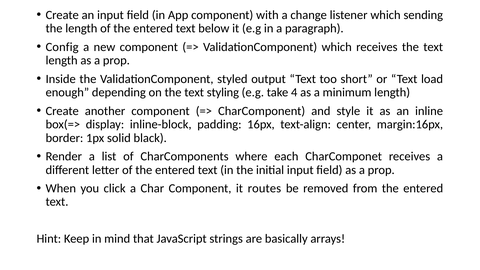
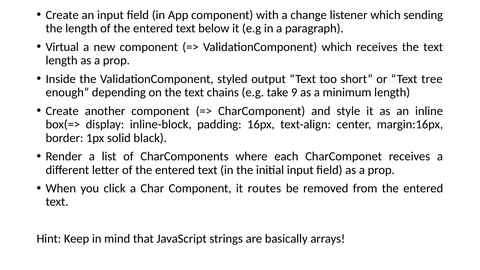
Config: Config -> Virtual (62, 47)
load: load -> tree (432, 79)
styling: styling -> chains (223, 92)
4: 4 -> 9 (294, 92)
